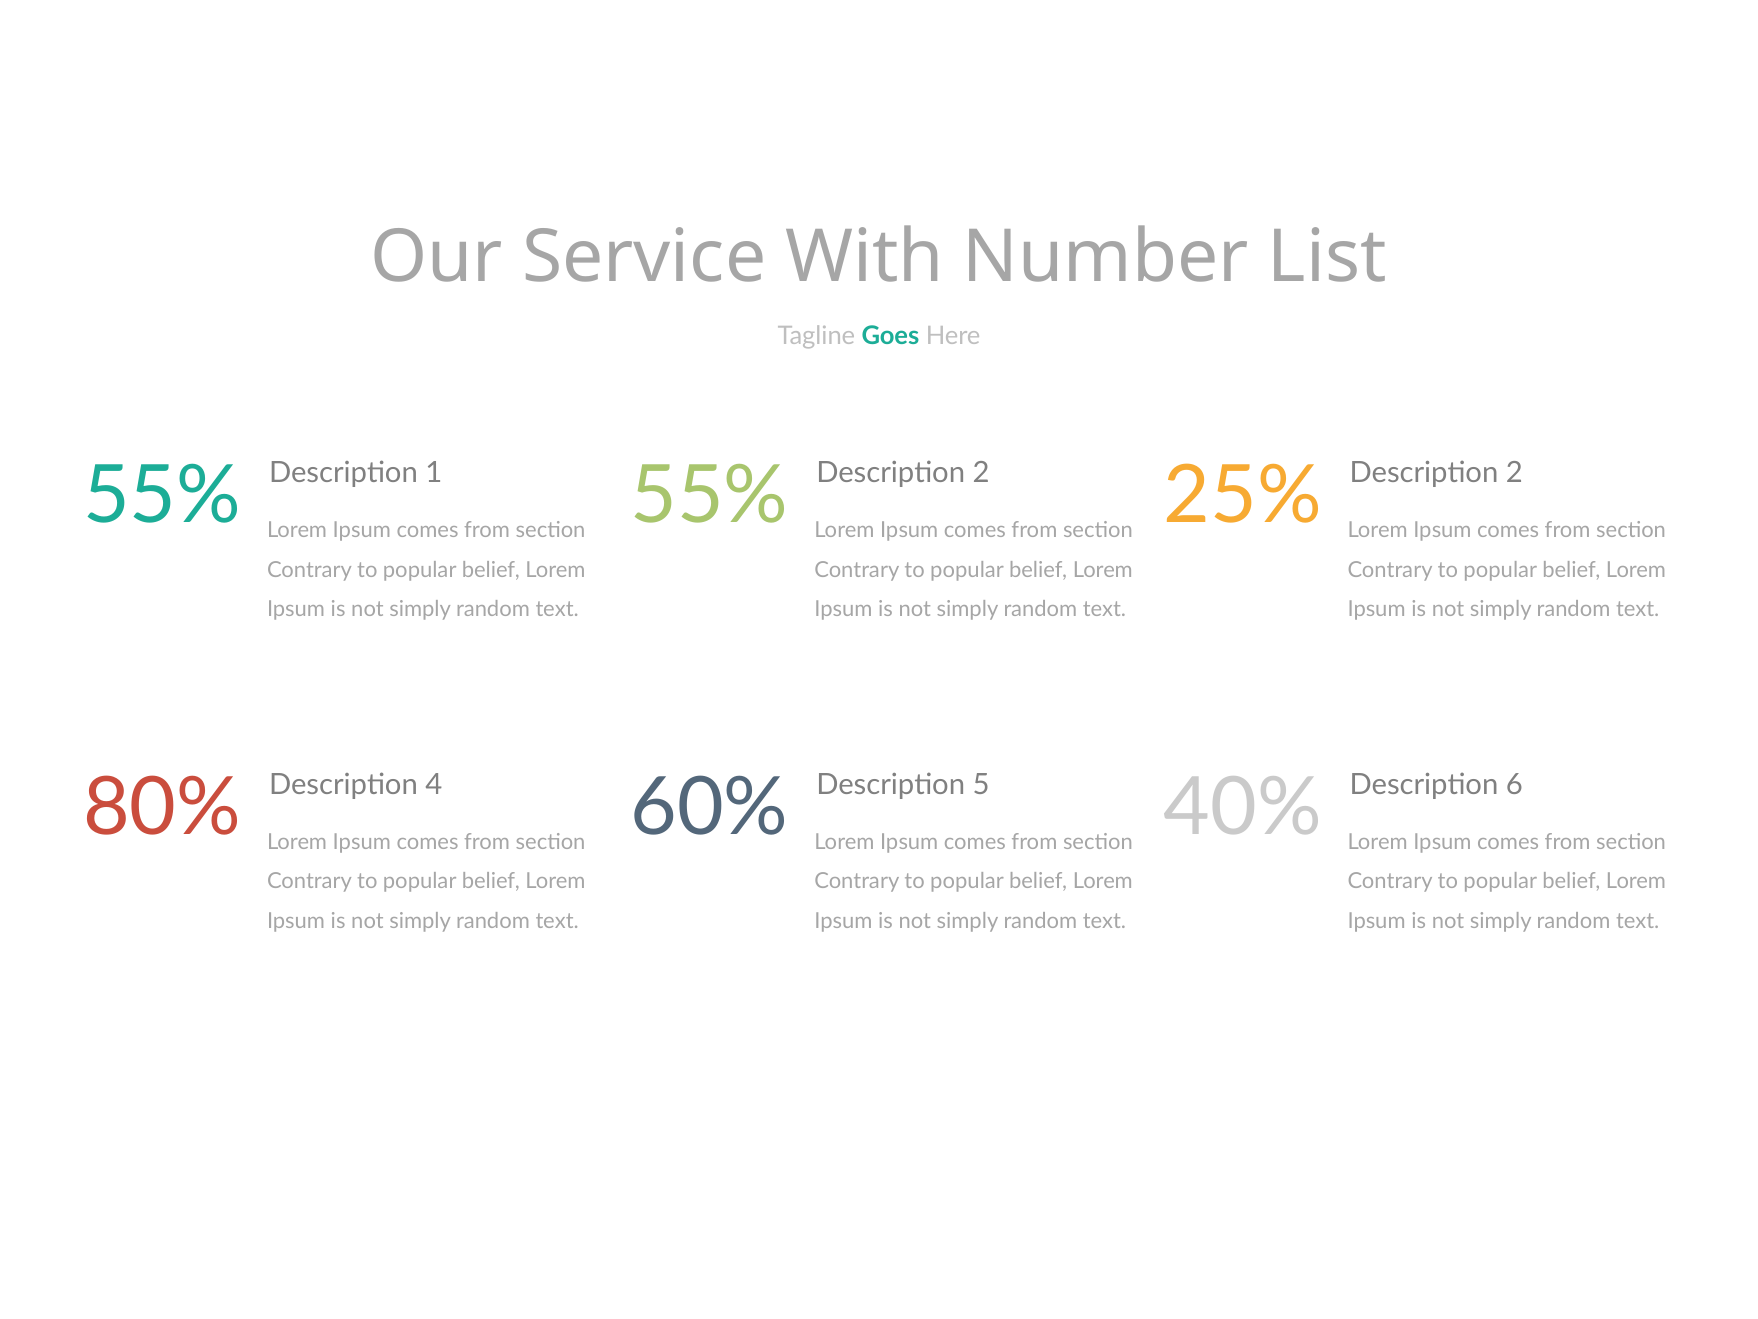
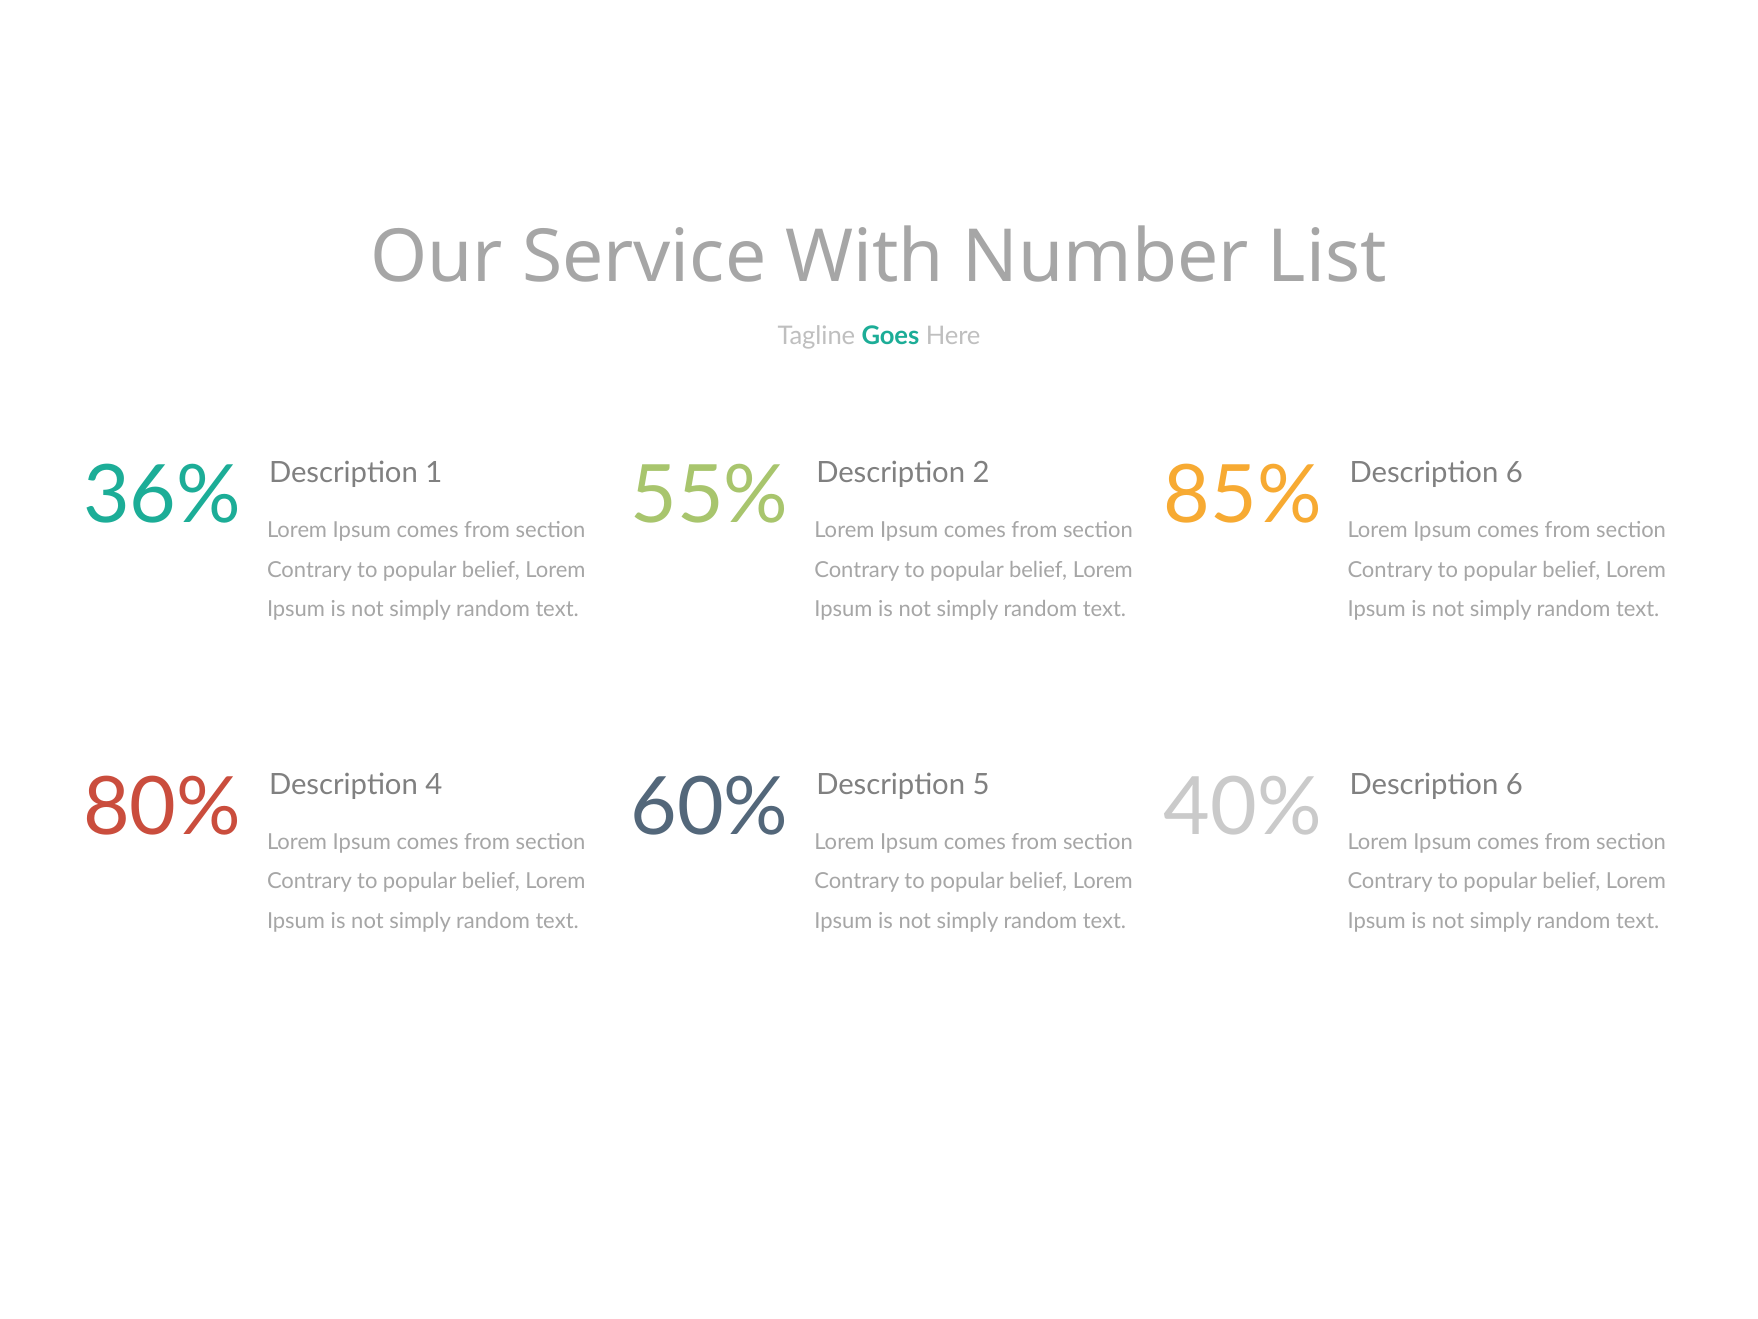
2: 2 -> 6 (1514, 473)
55%: 55% -> 36% (162, 496)
25%: 25% -> 85% (1243, 496)
